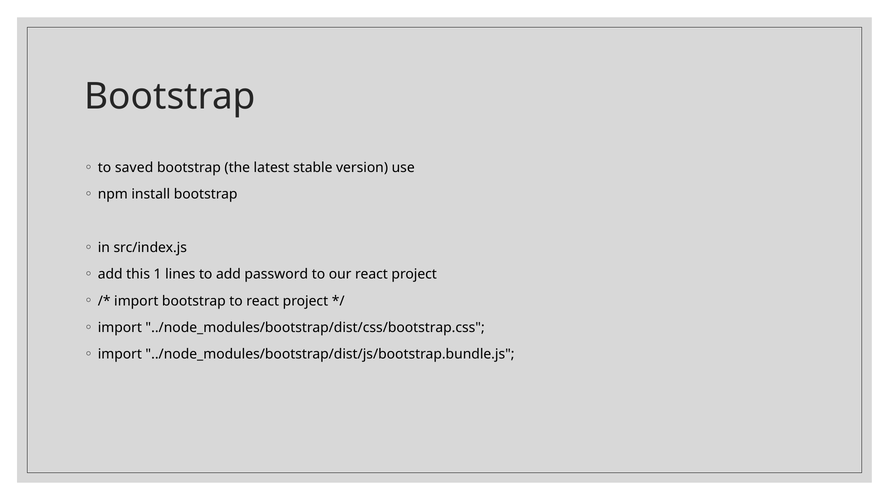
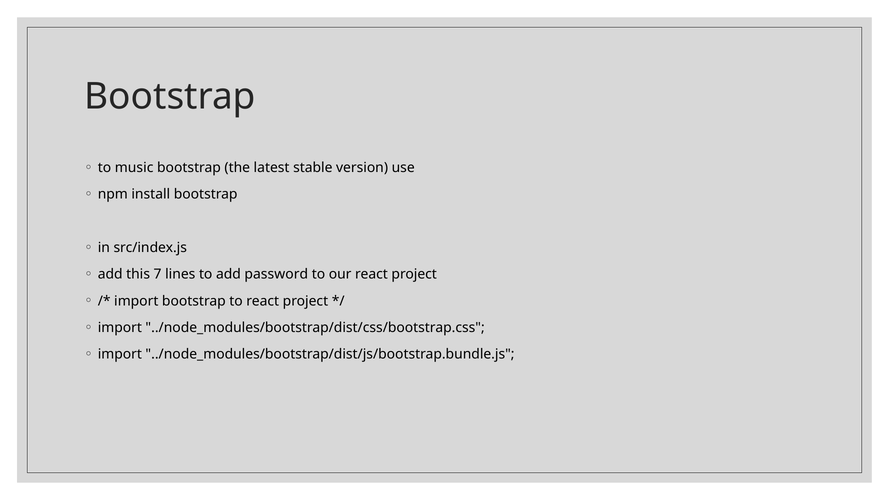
saved: saved -> music (134, 168)
1: 1 -> 7 (158, 274)
